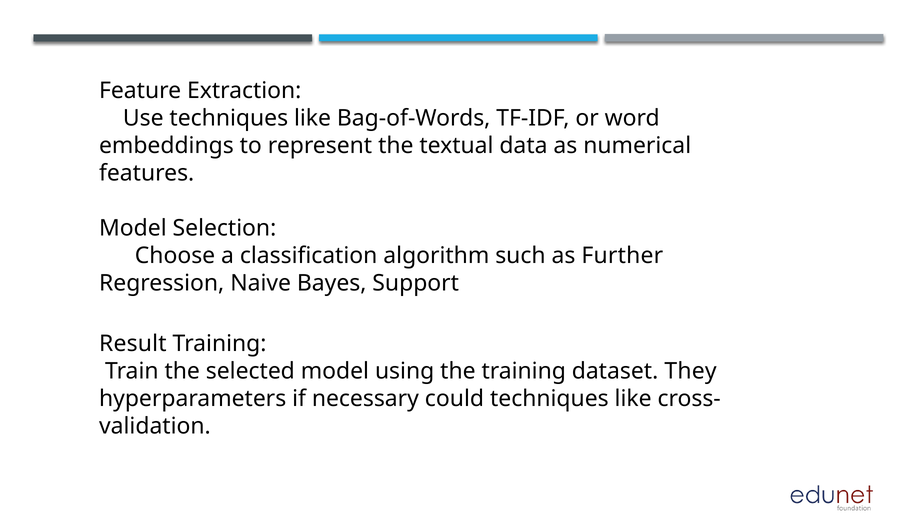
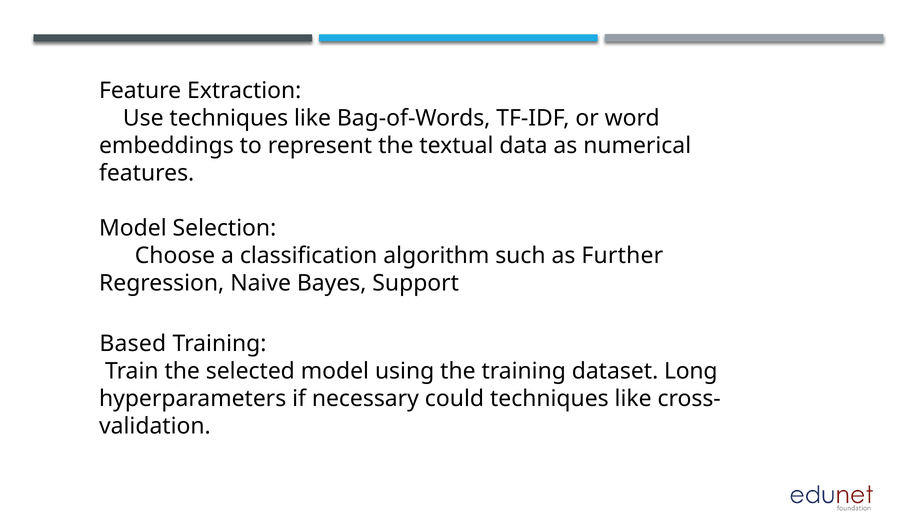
Result: Result -> Based (133, 343)
They: They -> Long (691, 371)
